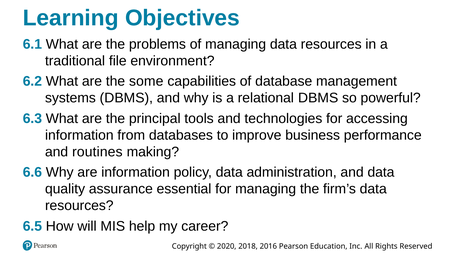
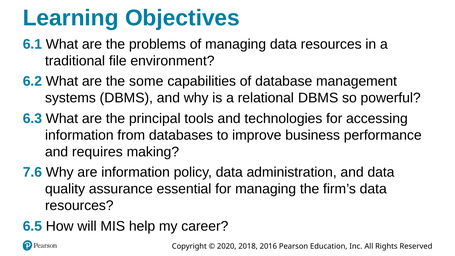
routines: routines -> requires (97, 152)
6.6: 6.6 -> 7.6 (32, 172)
